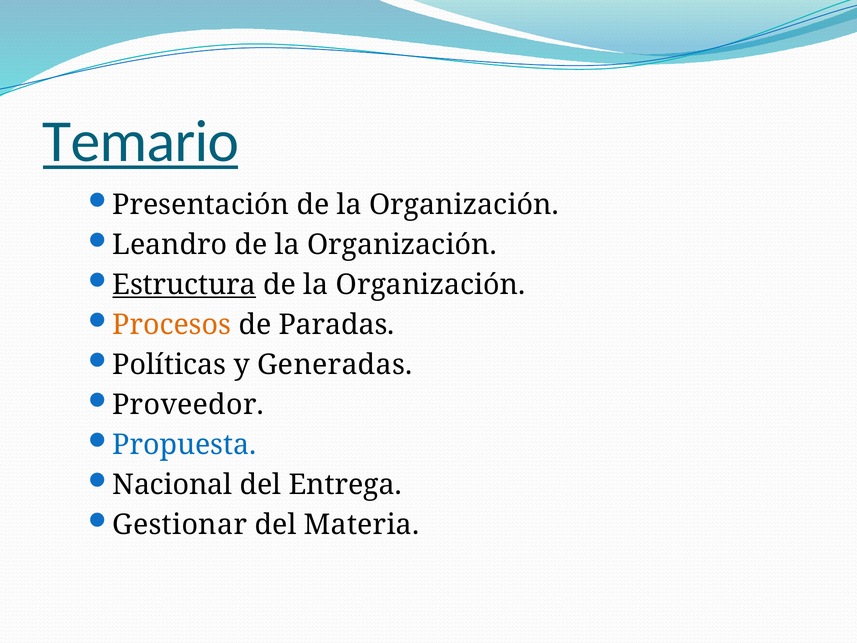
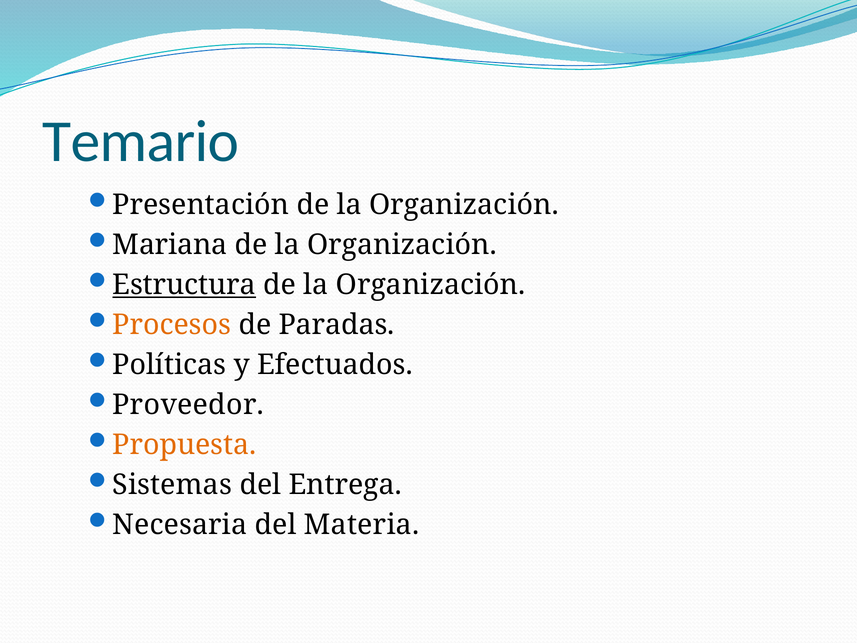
Temario underline: present -> none (141, 142)
Leandro: Leandro -> Mariana (170, 245)
Generadas: Generadas -> Efectuados (335, 365)
Propuesta colour: blue -> orange (185, 445)
Nacional: Nacional -> Sistemas (172, 485)
Gestionar: Gestionar -> Necesaria (180, 525)
